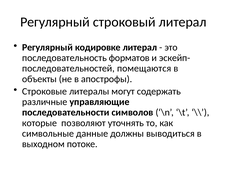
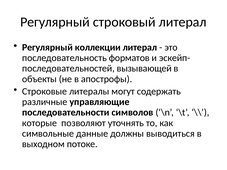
кодировке: кодировке -> коллекции (98, 47)
помещаются: помещаются -> вызывающей (144, 69)
